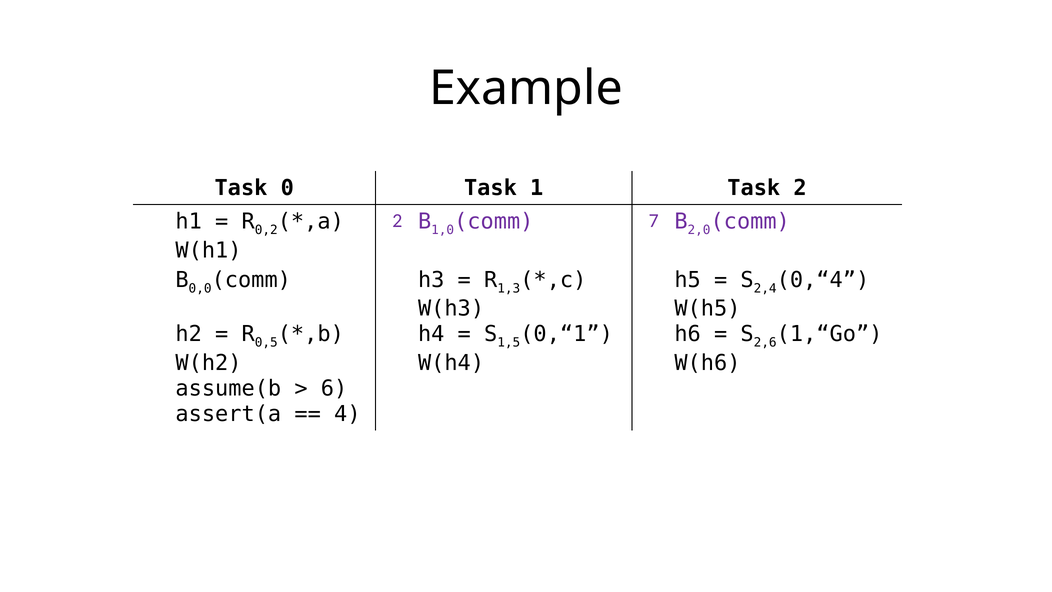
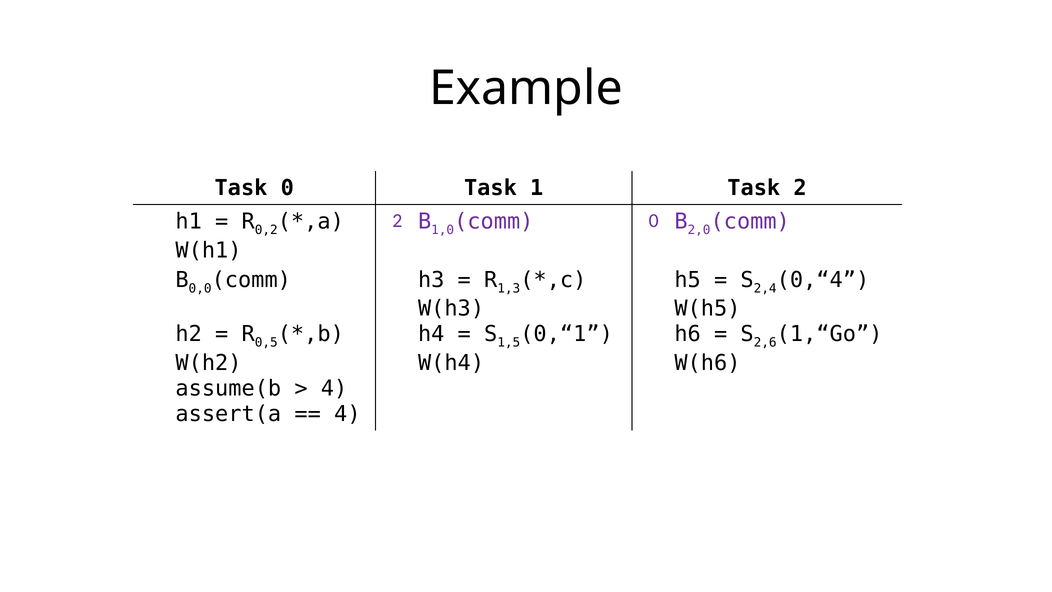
7: 7 -> 0 (654, 221)
6: 6 -> 4 (334, 388)
